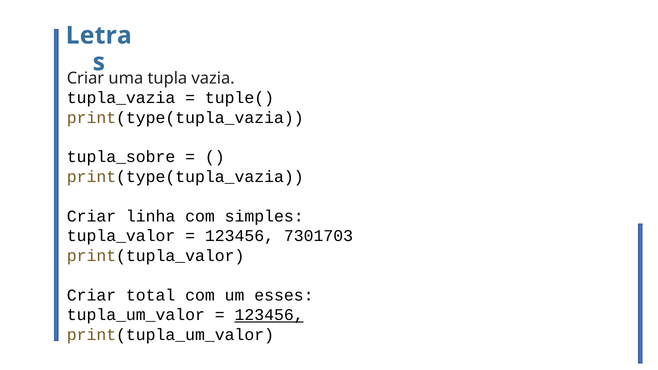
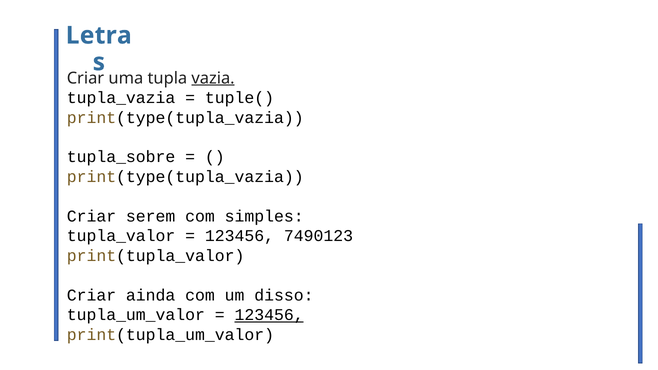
vazia underline: none -> present (213, 78)
linha: linha -> serem (151, 216)
7301703: 7301703 -> 7490123 (319, 236)
total: total -> ainda (151, 295)
esses: esses -> disso (284, 295)
